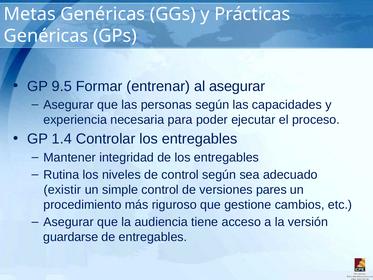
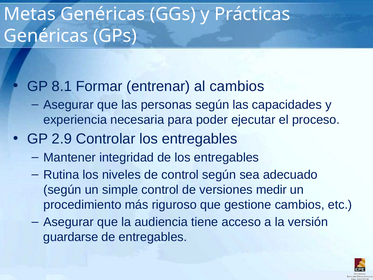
9.5: 9.5 -> 8.1 (62, 86)
al asegurar: asegurar -> cambios (237, 86)
1.4: 1.4 -> 2.9 (62, 139)
existir: existir -> según (62, 190)
pares: pares -> medir (271, 190)
